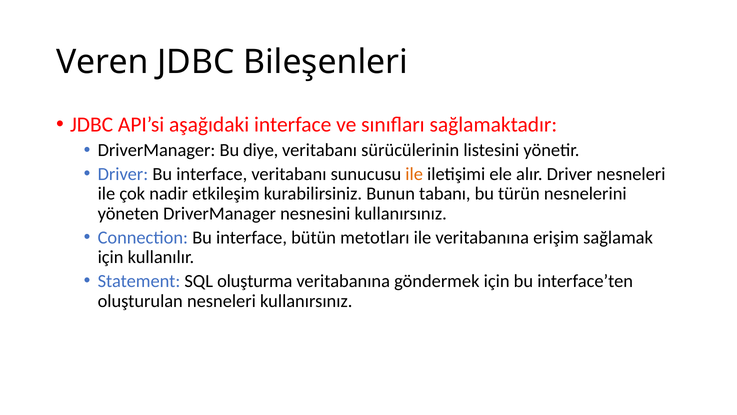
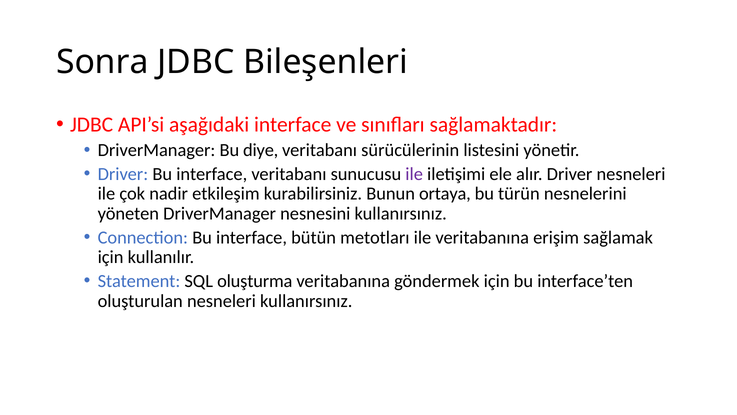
Veren: Veren -> Sonra (102, 62)
ile colour: orange -> purple (414, 174)
tabanı: tabanı -> ortaya (445, 194)
